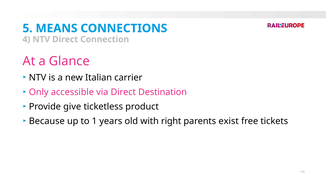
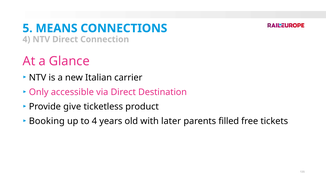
Because: Because -> Booking (47, 121)
to 1: 1 -> 4 (94, 121)
right: right -> later (171, 121)
exist: exist -> filled (229, 121)
